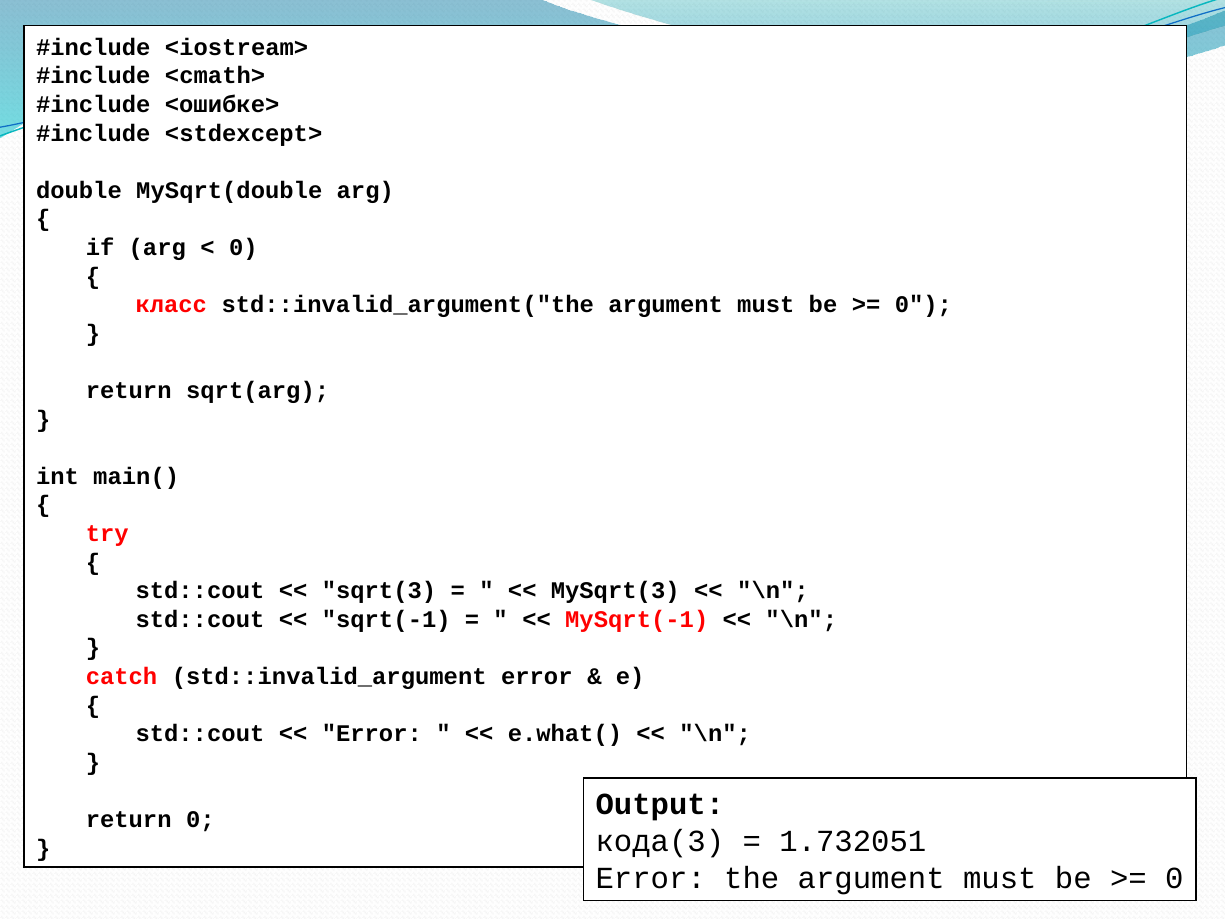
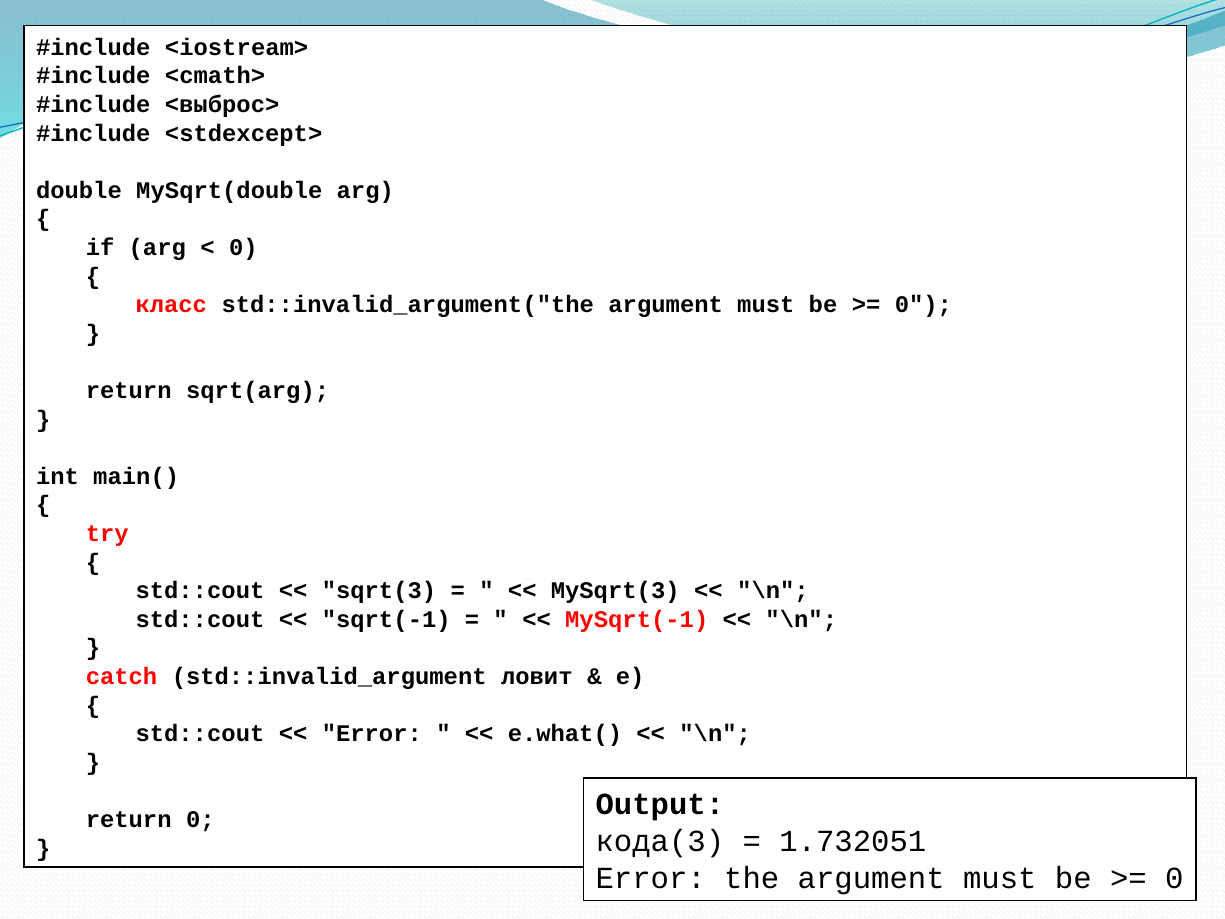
<ошибке>: <ошибке> -> <выброс> (222, 105)
std::invalid_argument error: error -> ловит (537, 676)
